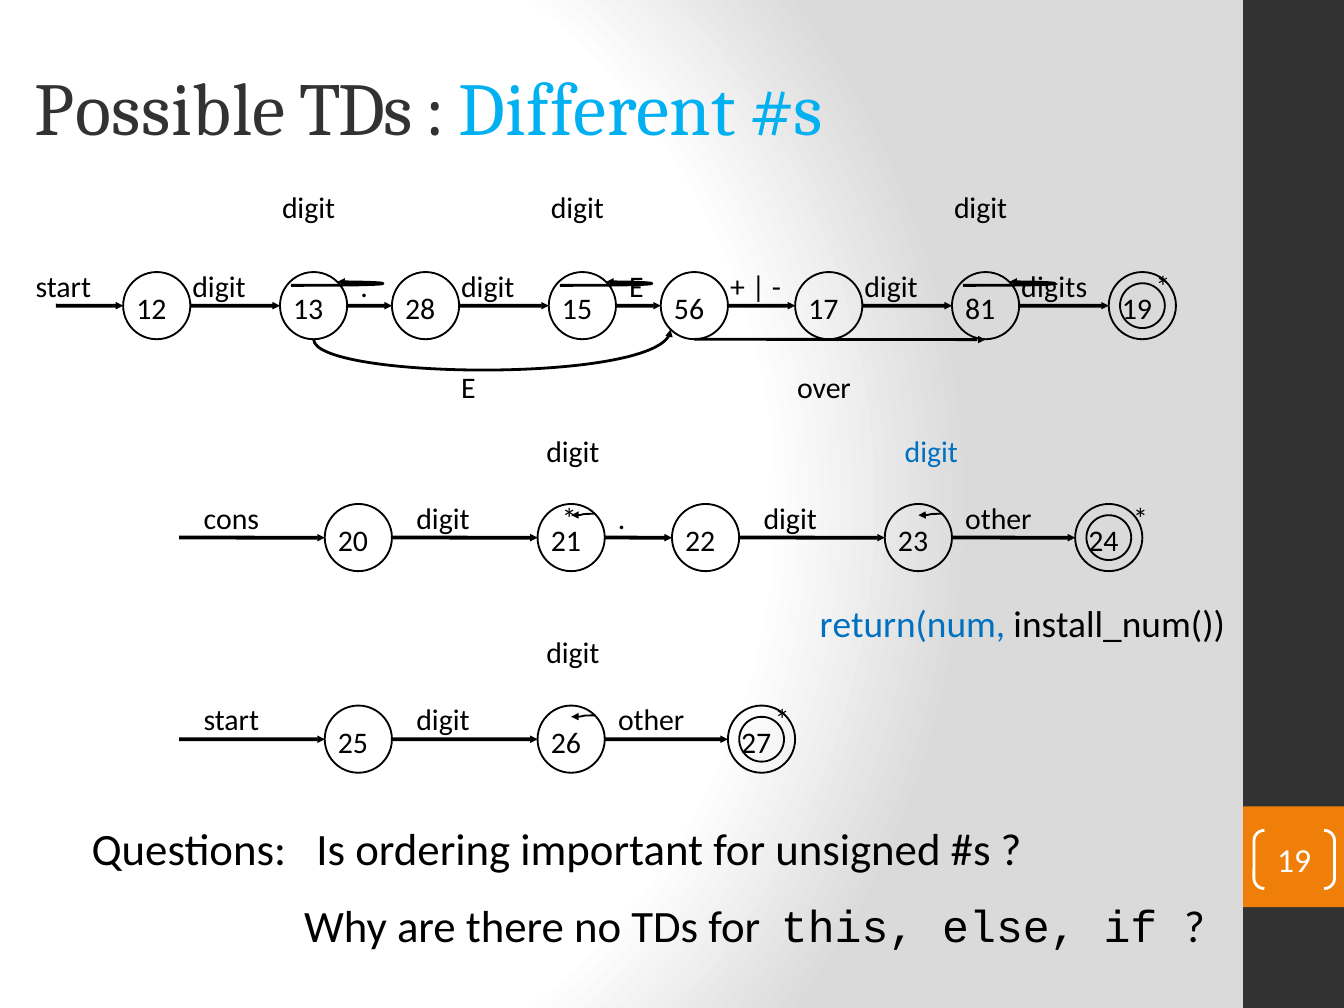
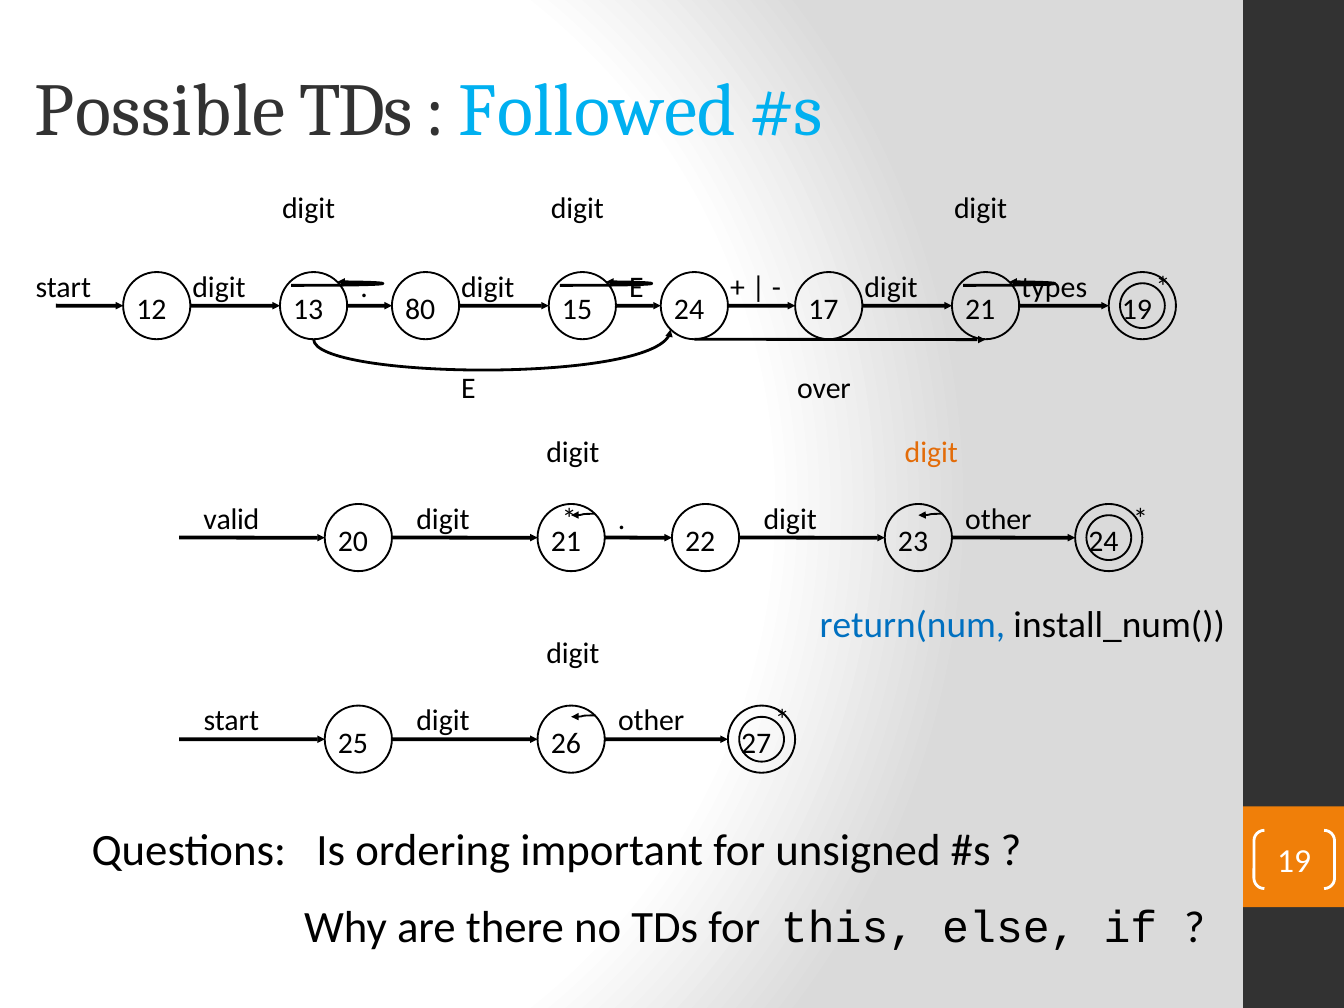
Different: Different -> Followed (598, 111)
digits: digits -> types (1054, 287)
28: 28 -> 80 (420, 310)
13 56: 56 -> 24 (689, 310)
15 81: 81 -> 21 (980, 310)
digit colour: blue -> orange (931, 452)
cons: cons -> valid (231, 519)
